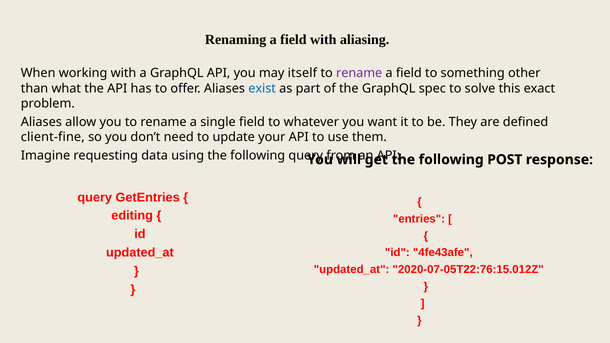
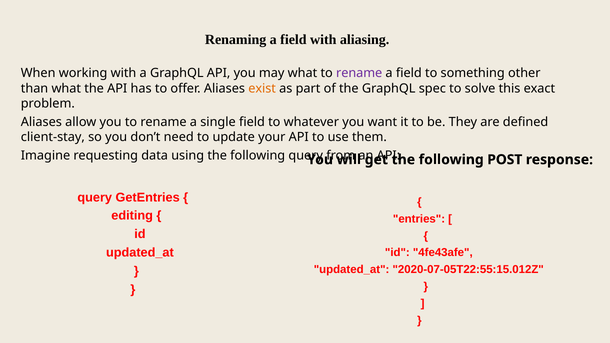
may itself: itself -> what (302, 73)
exist colour: blue -> orange (262, 88)
client-fine: client-fine -> client-stay (53, 137)
2020-07-05T22:76:15.012Z: 2020-07-05T22:76:15.012Z -> 2020-07-05T22:55:15.012Z (468, 270)
